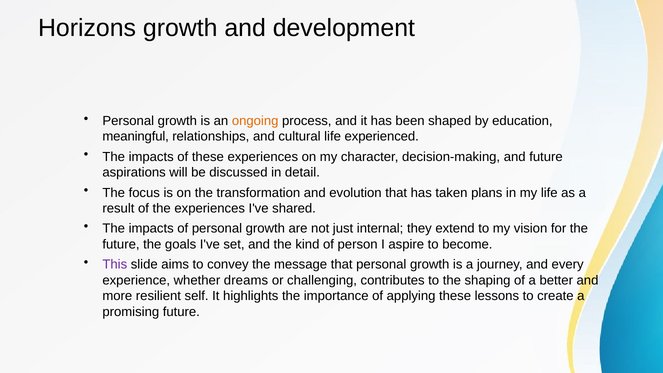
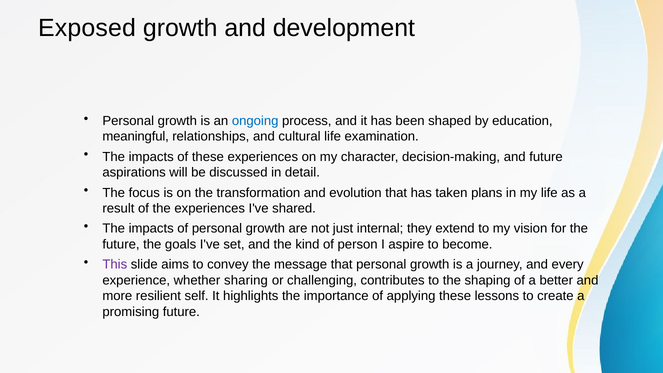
Horizons: Horizons -> Exposed (87, 28)
ongoing colour: orange -> blue (255, 121)
experienced: experienced -> examination (382, 137)
dreams: dreams -> sharing (246, 280)
